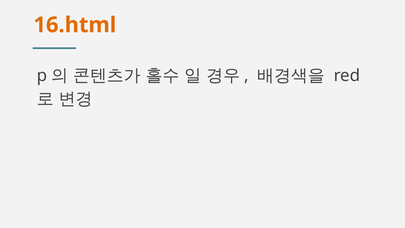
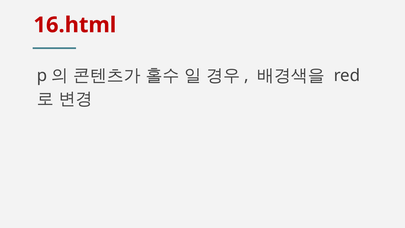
16.html colour: orange -> red (75, 25)
